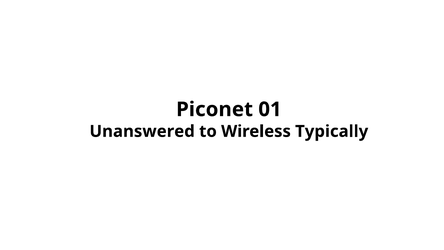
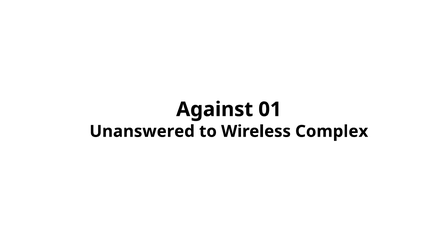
Piconet: Piconet -> Against (215, 109)
Typically: Typically -> Complex (332, 131)
